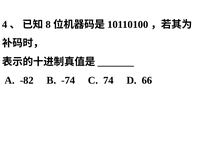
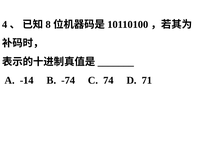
-82: -82 -> -14 (27, 81)
66: 66 -> 71 (147, 81)
